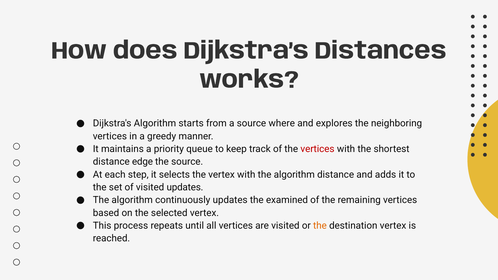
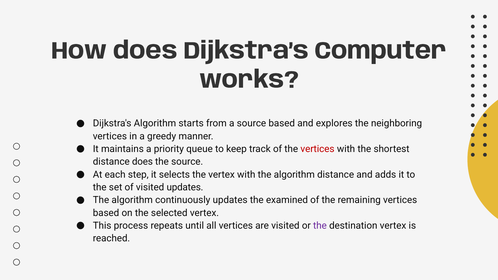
Distances: Distances -> Computer (381, 51)
source where: where -> based (282, 123)
distance edge: edge -> does (142, 162)
the colour: orange -> purple (320, 226)
